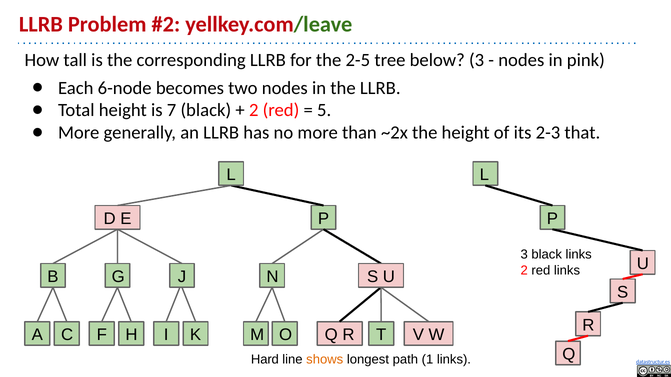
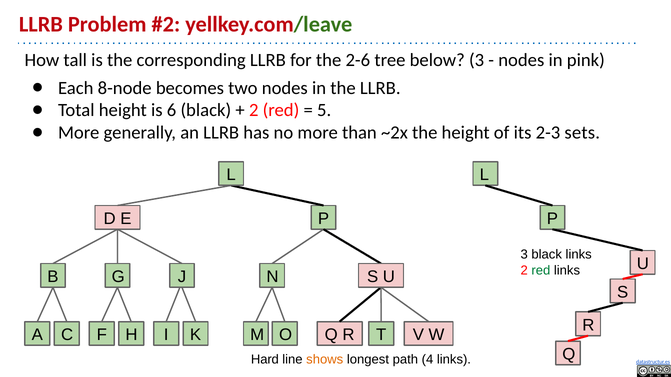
2-5: 2-5 -> 2-6 (358, 60)
6-node: 6-node -> 8-node (125, 88)
7: 7 -> 6 (172, 110)
that: that -> sets (582, 133)
red colour: black -> green (541, 271)
1: 1 -> 4 (428, 360)
